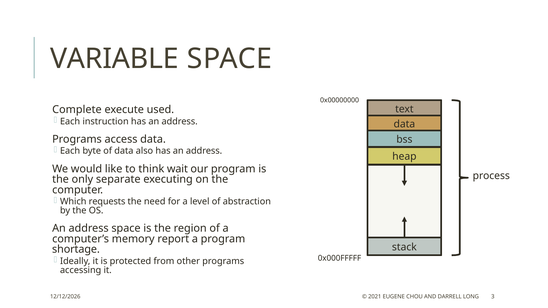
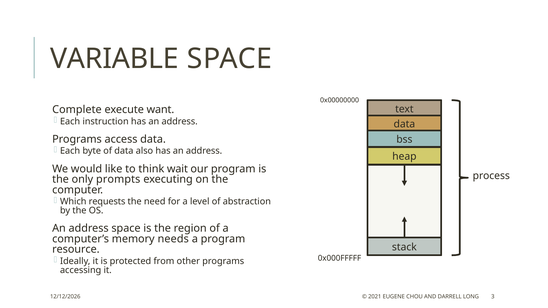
used: used -> want (160, 110)
separate: separate -> prompts (118, 179)
report: report -> needs (173, 239)
shortage: shortage -> resource (76, 250)
